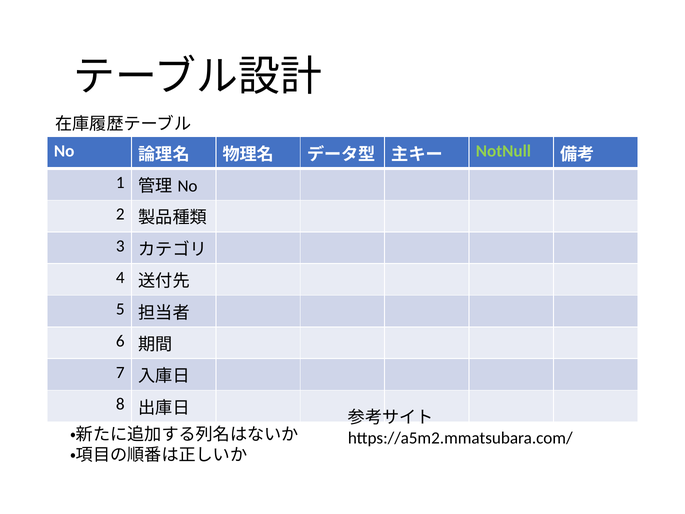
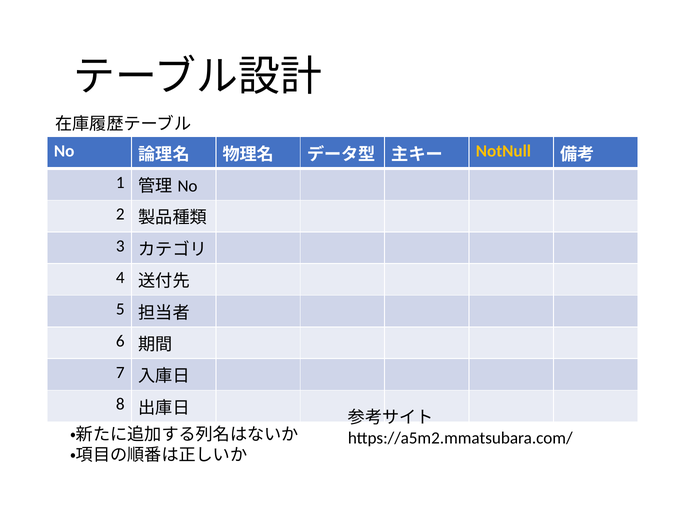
NotNull colour: light green -> yellow (503, 151)
